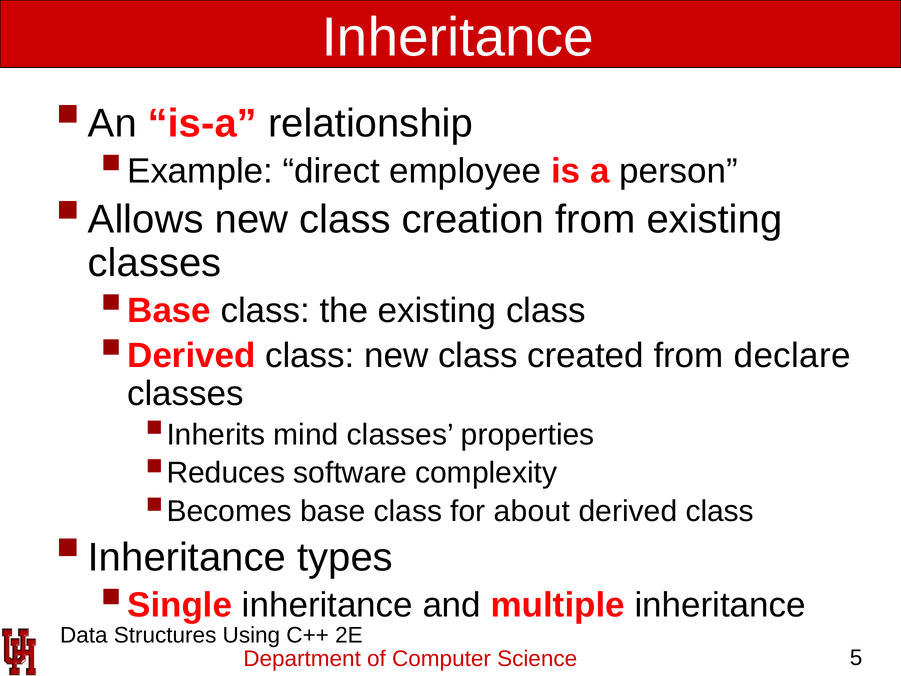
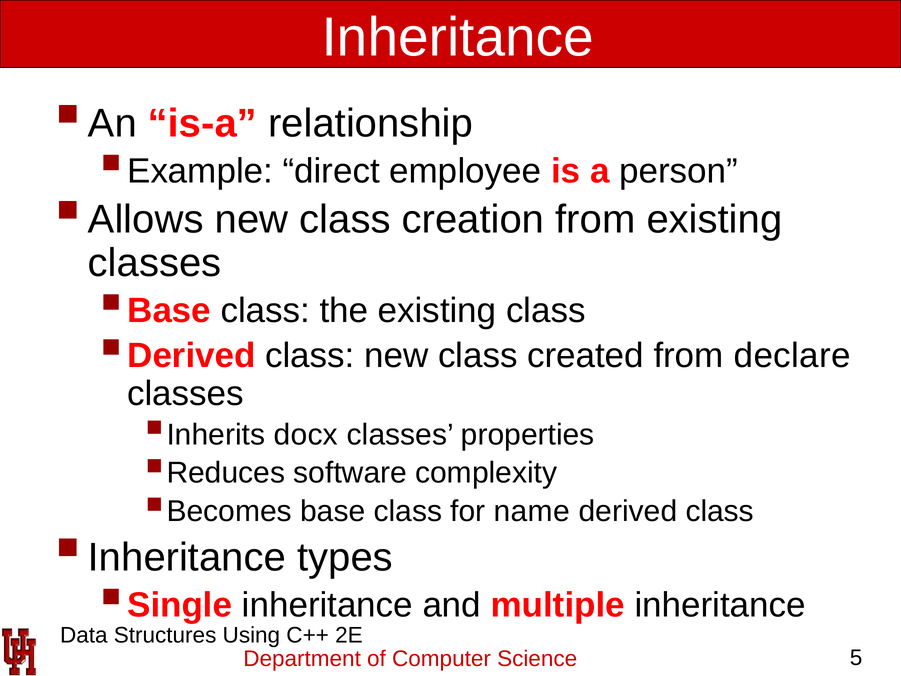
mind: mind -> docx (306, 434)
about: about -> name (532, 511)
